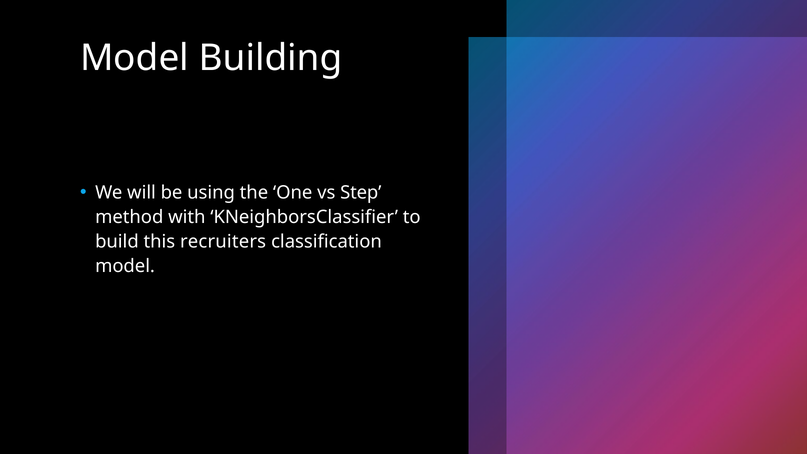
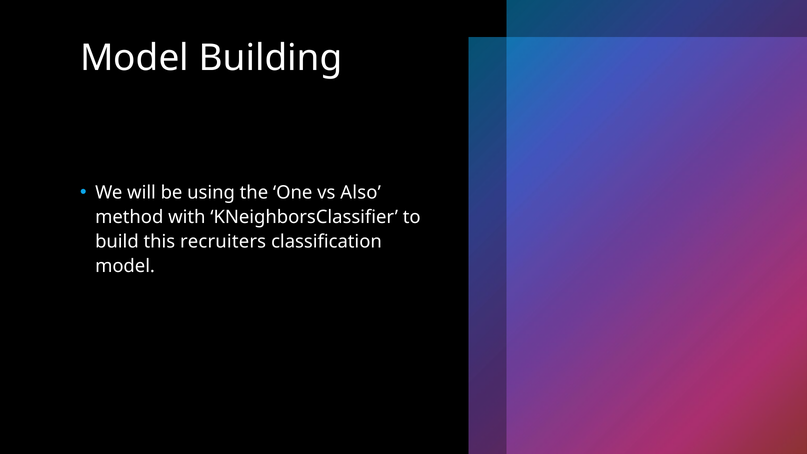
Step: Step -> Also (361, 193)
